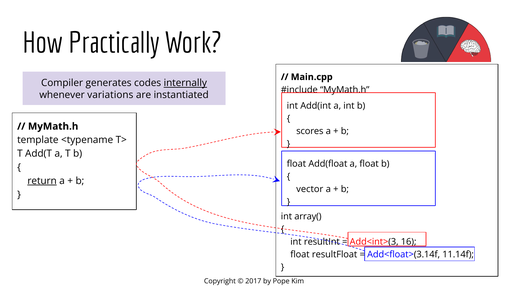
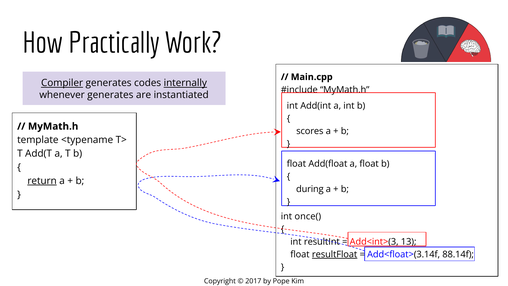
Compiler underline: none -> present (62, 83)
whenever variations: variations -> generates (110, 95)
vector: vector -> during (310, 189)
array(: array( -> once( (308, 216)
16: 16 -> 13 (409, 241)
resultFloat underline: none -> present (335, 254)
11.14f: 11.14f -> 88.14f (458, 254)
